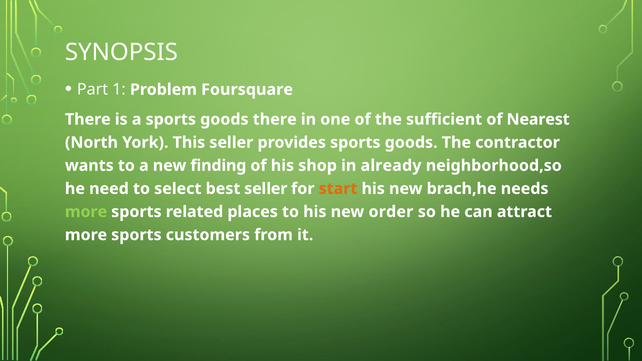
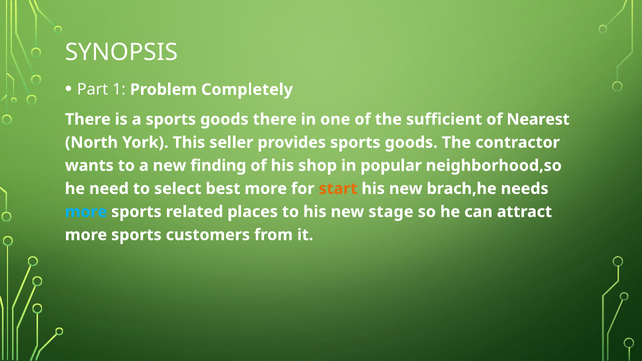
Foursquare: Foursquare -> Completely (247, 90)
already: already -> popular (391, 166)
best seller: seller -> more (266, 189)
more colour: light green -> light blue (86, 212)
order: order -> stage (391, 212)
